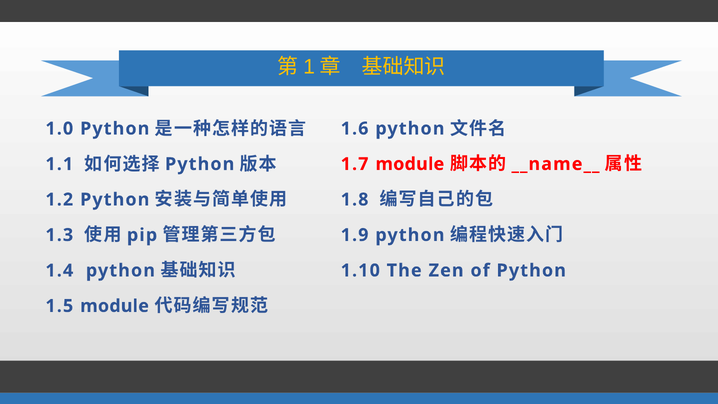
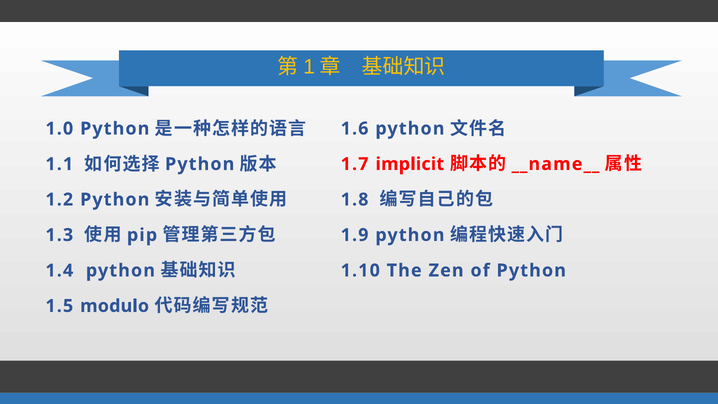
1.7 module: module -> implicit (410, 164)
1.5 module: module -> modulo (115, 306)
